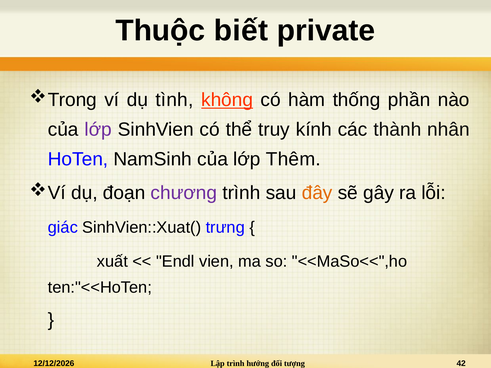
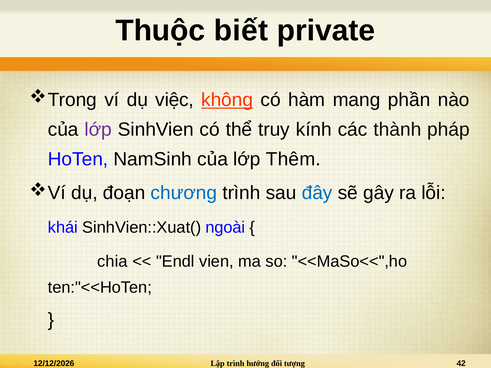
tình: tình -> việc (175, 100)
thống: thống -> mang (357, 100)
nhân: nhân -> pháp (448, 130)
chương colour: purple -> blue (184, 193)
đây colour: orange -> blue (317, 193)
giác: giác -> khái (63, 228)
trưng: trưng -> ngoài (225, 228)
xuất: xuất -> chia (112, 262)
